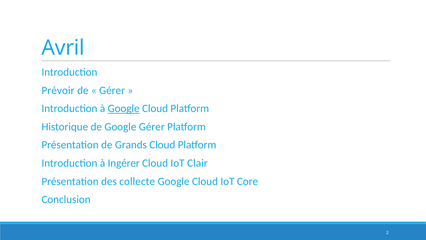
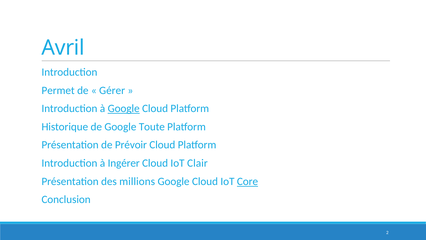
Prévoir: Prévoir -> Permet (58, 90)
Google Gérer: Gérer -> Toute (152, 127)
Grands: Grands -> Prévoir (131, 145)
collecte: collecte -> millions (137, 181)
Core underline: none -> present (247, 181)
